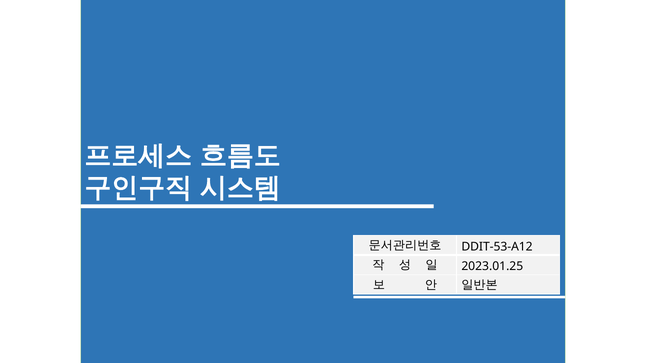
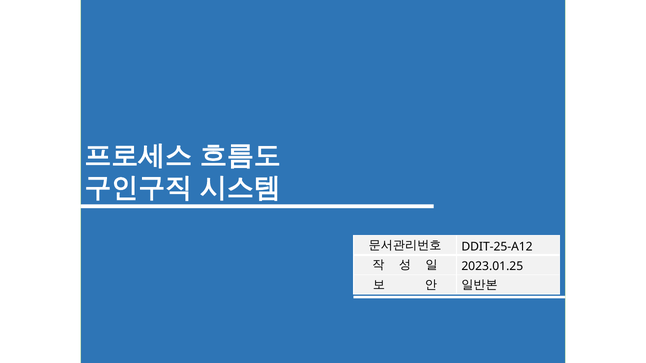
DDIT-53-A12: DDIT-53-A12 -> DDIT-25-A12 (497, 247)
